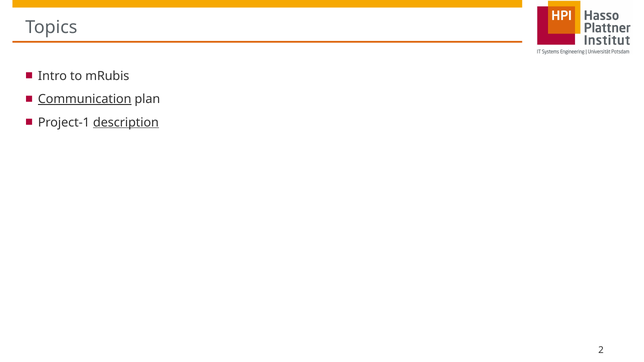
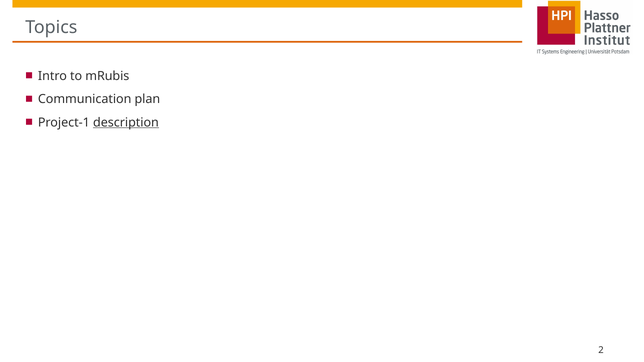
Communication underline: present -> none (85, 99)
